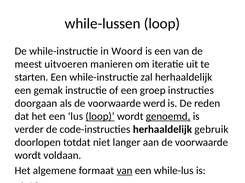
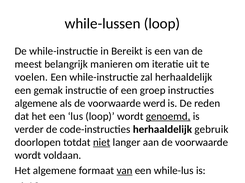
Woord: Woord -> Bereikt (127, 51)
meest uitvoeren: uitvoeren -> belangrijk (66, 64)
starten: starten -> voelen (31, 78)
doorgaan: doorgaan -> algemene (36, 104)
loop underline: present -> none (100, 117)
niet underline: none -> present (102, 143)
